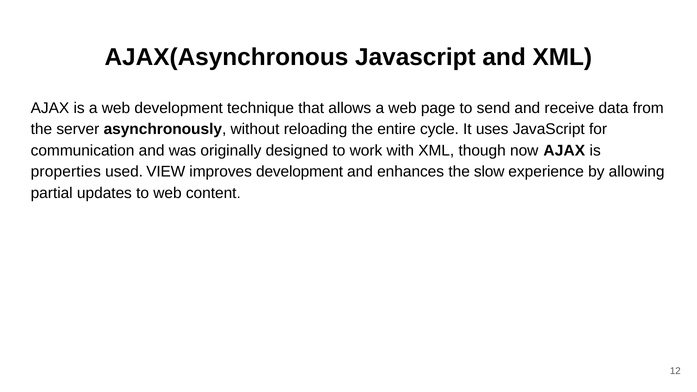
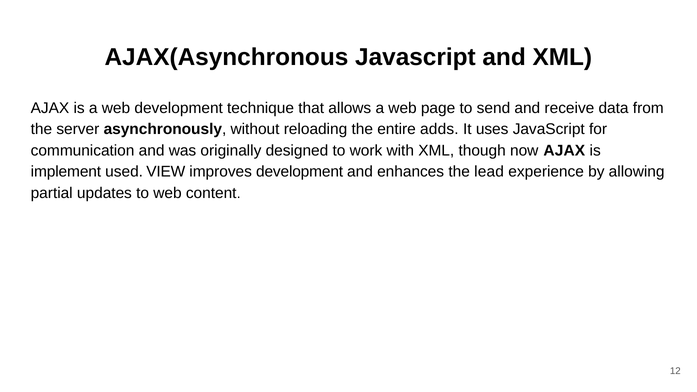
cycle: cycle -> adds (439, 129)
properties: properties -> implement (66, 172)
slow: slow -> lead (489, 172)
